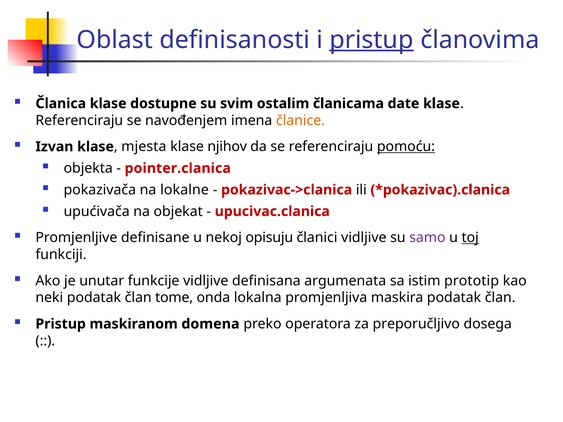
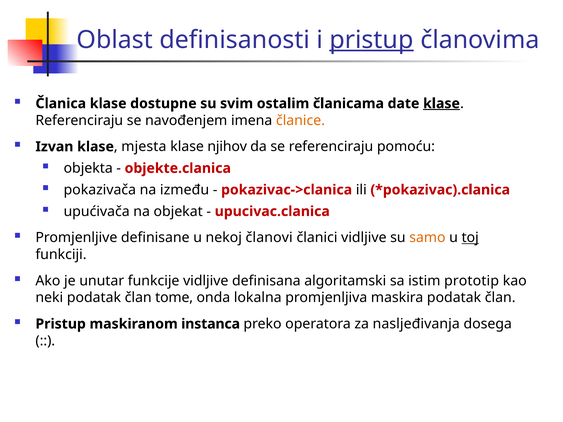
klase underline: none -> present (441, 104)
pomoću underline: present -> none (406, 147)
pointer.clanica: pointer.clanica -> objekte.clanica (178, 168)
lokalne: lokalne -> između (185, 190)
opisuju: opisuju -> članovi (269, 238)
samo colour: purple -> orange (427, 238)
argumenata: argumenata -> algoritamski (345, 281)
domena: domena -> instanca (211, 324)
preporučljivo: preporučljivo -> nasljeđivanja (416, 324)
